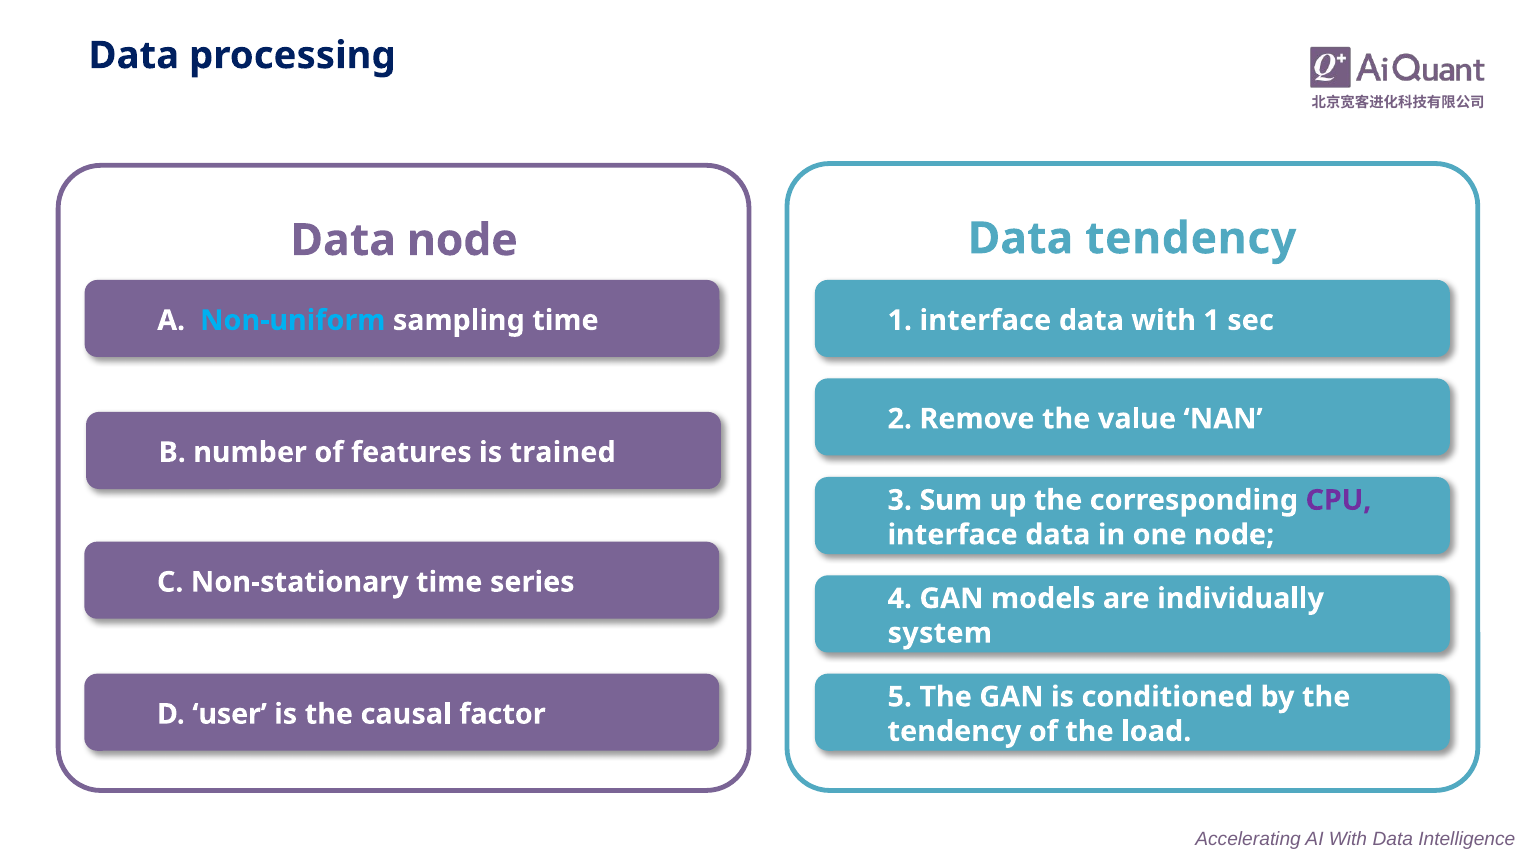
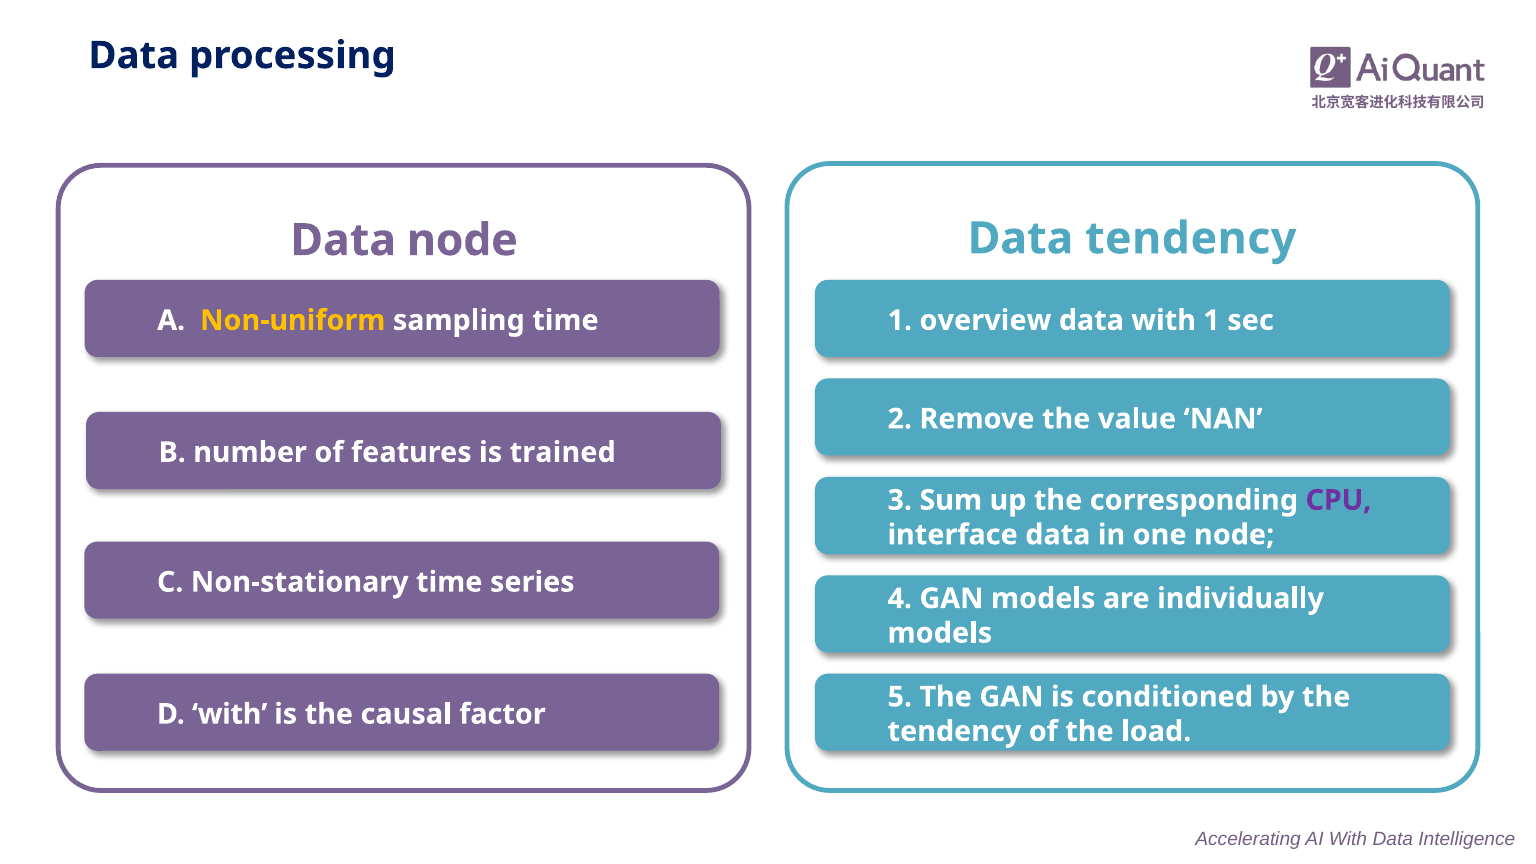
Non-uniform colour: light blue -> yellow (293, 320)
1 interface: interface -> overview (985, 320)
system: system -> models (940, 633)
D user: user -> with (230, 714)
